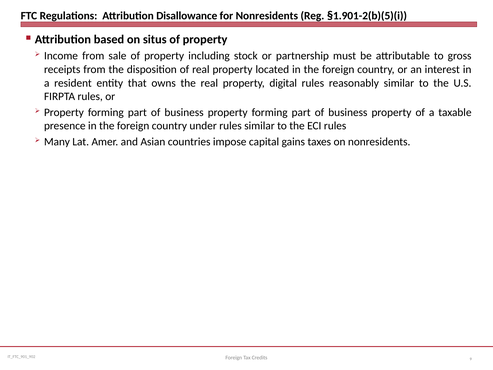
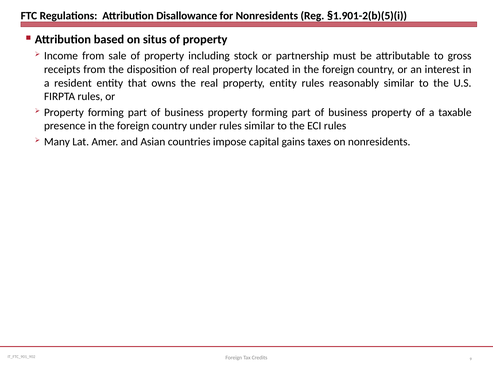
property digital: digital -> entity (283, 83)
